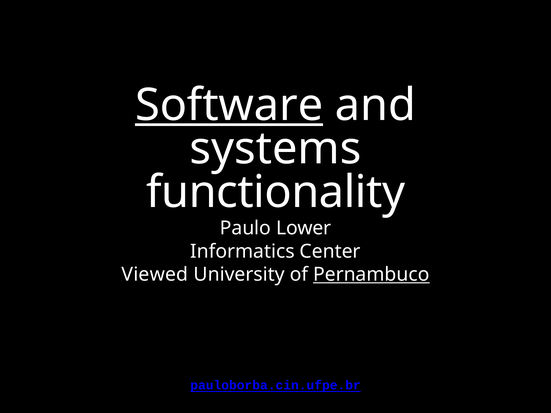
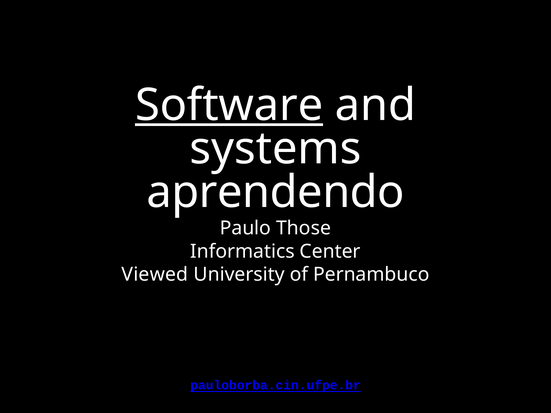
functionality: functionality -> aprendendo (276, 192)
Lower: Lower -> Those (304, 228)
Pernambuco underline: present -> none (371, 275)
